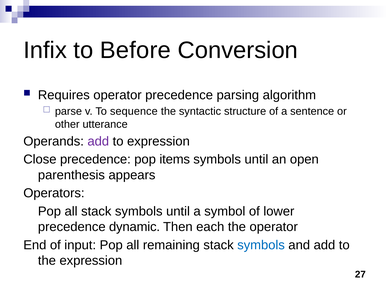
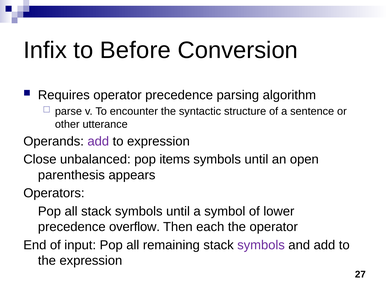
sequence: sequence -> encounter (134, 111)
Close precedence: precedence -> unbalanced (95, 159)
dynamic: dynamic -> overflow (135, 227)
symbols colour: blue -> purple (261, 245)
